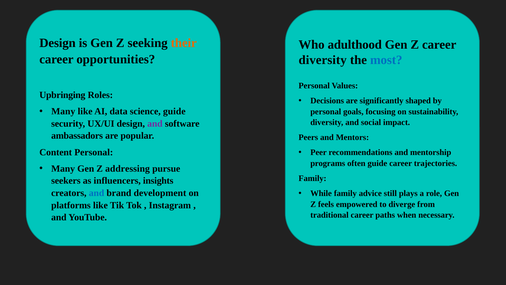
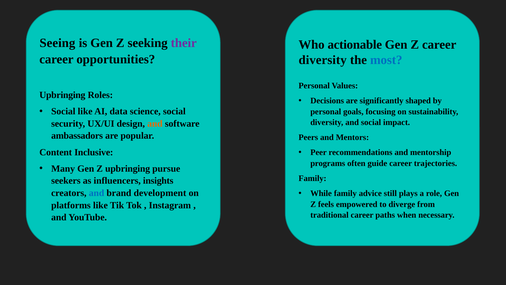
Design: Design -> Seeing (57, 43)
their colour: orange -> purple (184, 43)
adulthood: adulthood -> actionable (355, 45)
Many: Many -> Social (63, 111)
science guide: guide -> social (174, 111)
and colour: purple -> orange (155, 123)
Content Personal: Personal -> Inclusive (94, 152)
Z addressing: addressing -> upbringing (128, 168)
